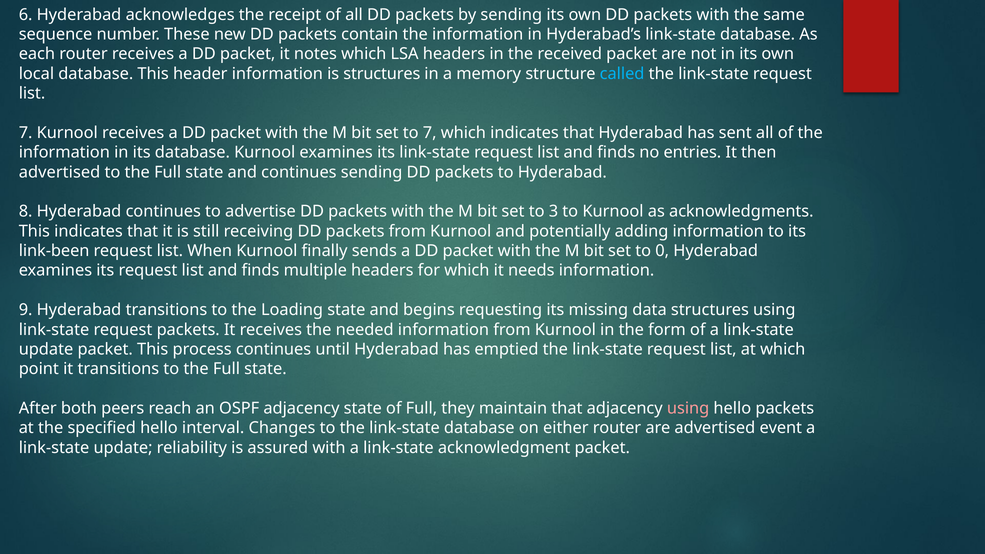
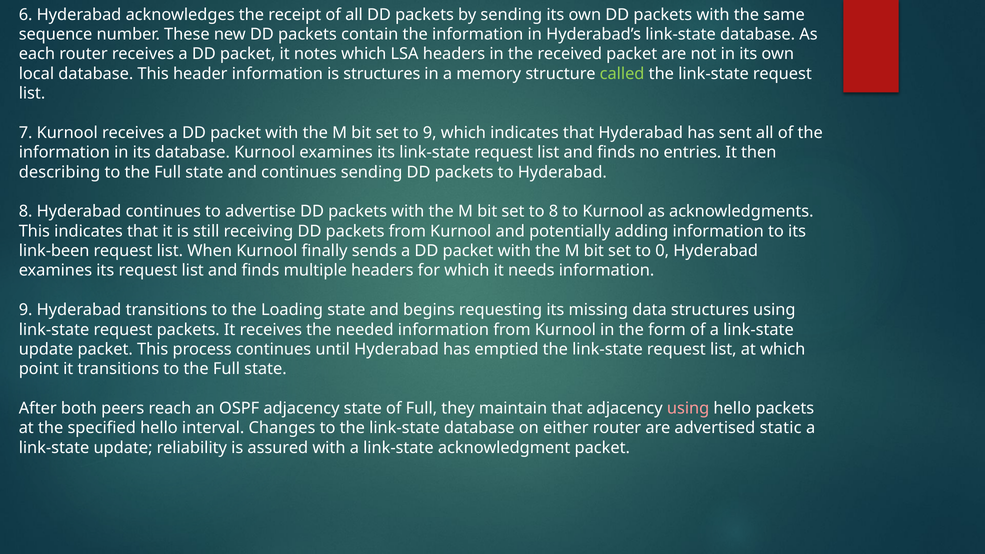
called colour: light blue -> light green (622, 74)
to 7: 7 -> 9 (430, 133)
advertised: advertised -> describing (60, 172)
to 3: 3 -> 8 (554, 211)
event: event -> static (781, 428)
